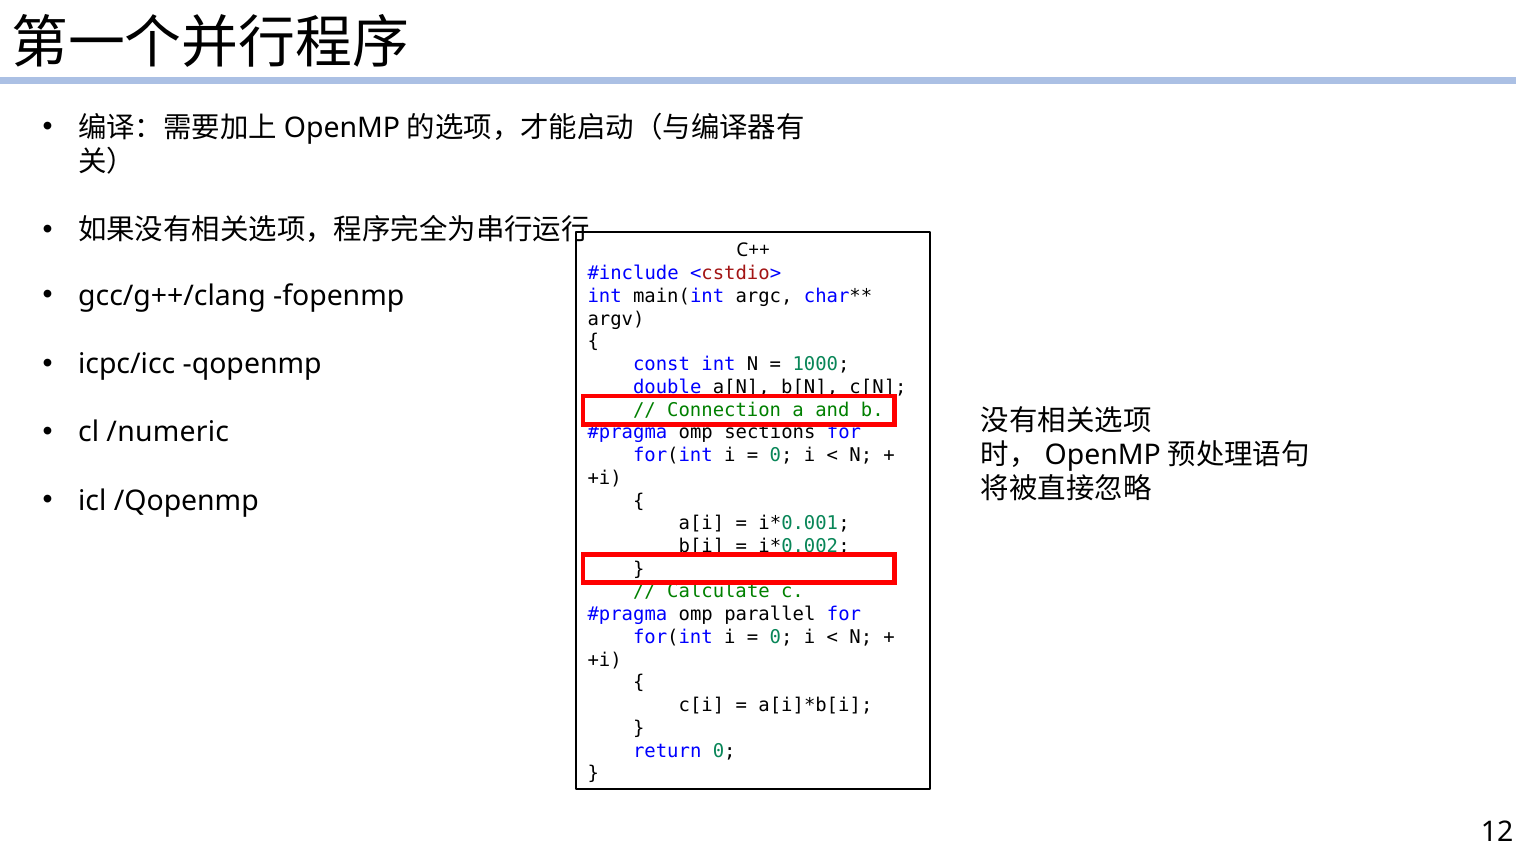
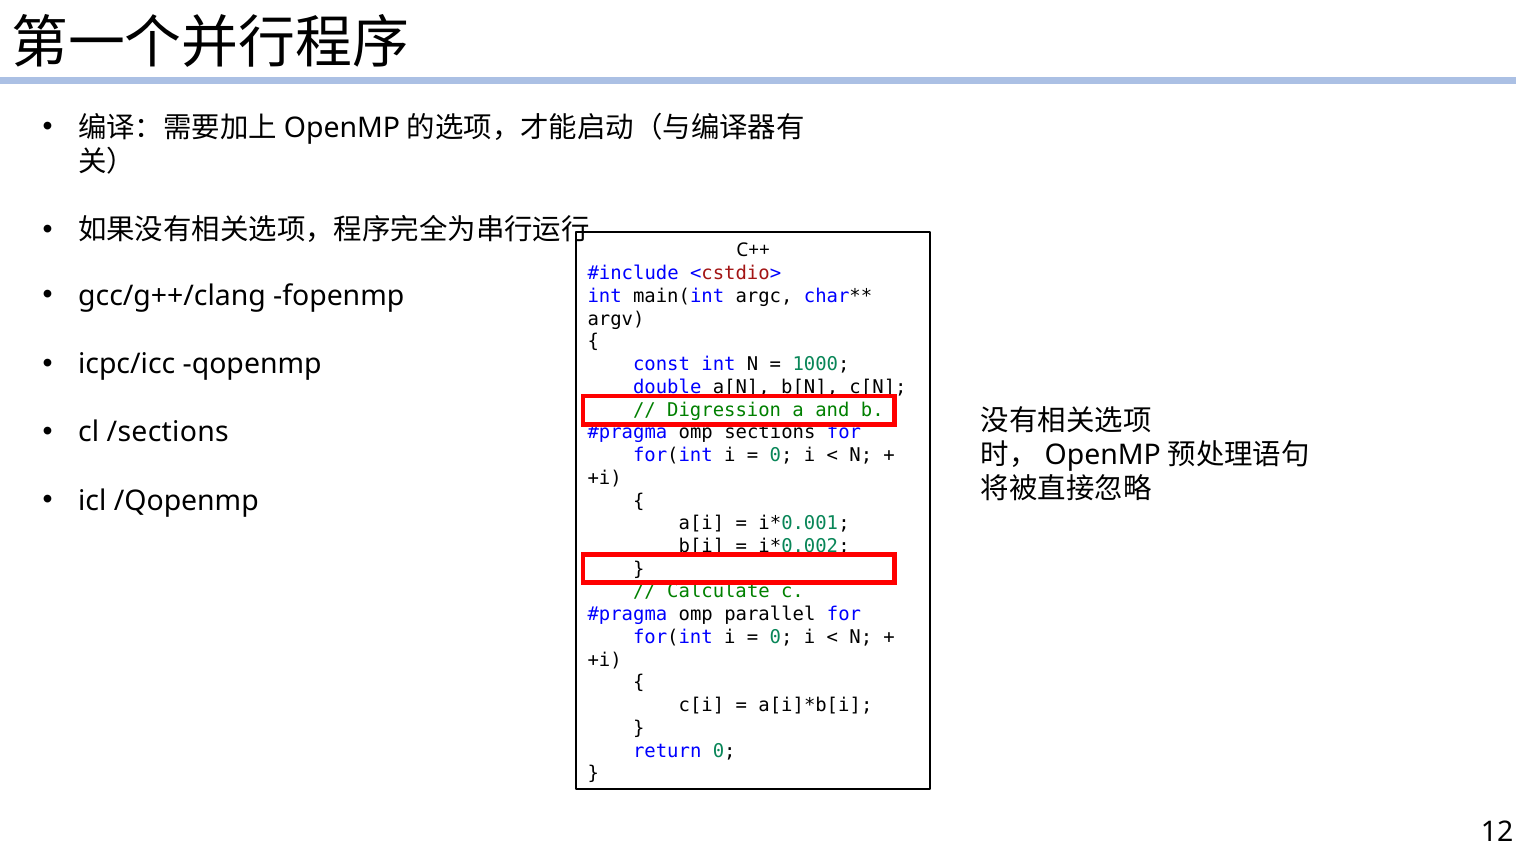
Connection: Connection -> Digression (724, 410)
/numeric: /numeric -> /sections (168, 432)
